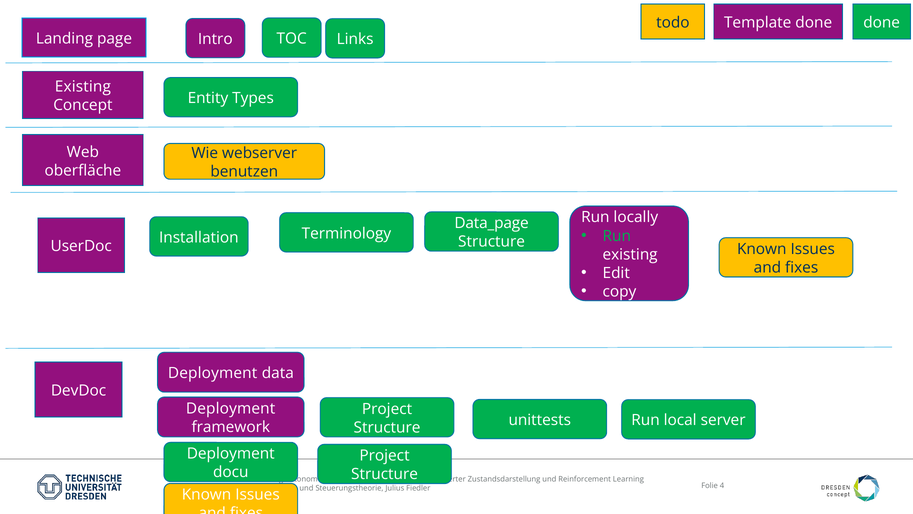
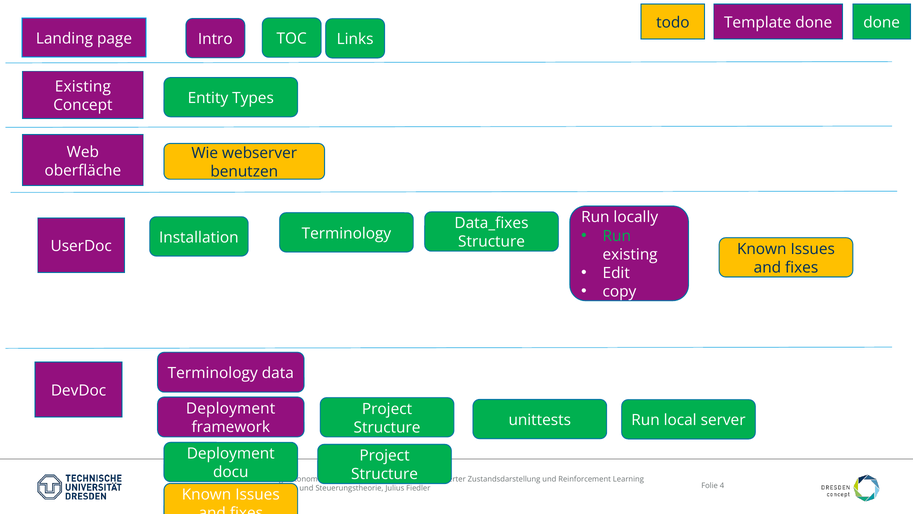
Data_page: Data_page -> Data_fixes (491, 223)
Deployment: Deployment -> Terminology (213, 373)
